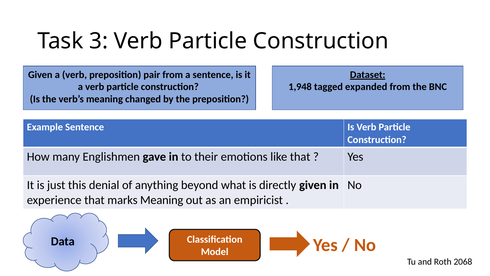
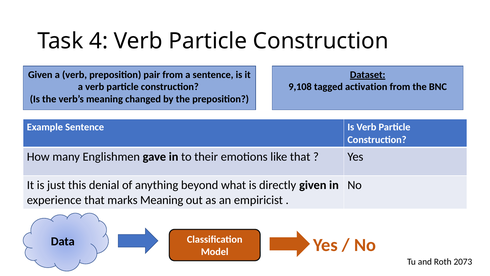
3: 3 -> 4 (99, 41)
1,948: 1,948 -> 9,108 (300, 87)
expanded: expanded -> activation (366, 87)
2068: 2068 -> 2073 (463, 261)
